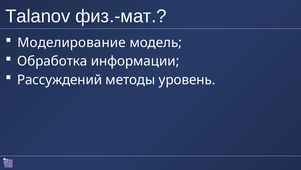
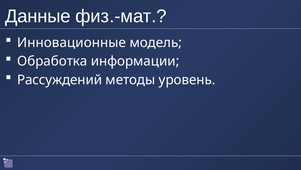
Talanov: Talanov -> Данные (38, 16)
Моделирование: Моделирование -> Инновационные (72, 42)
